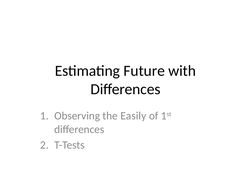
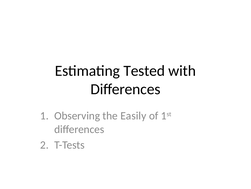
Future: Future -> Tested (144, 71)
